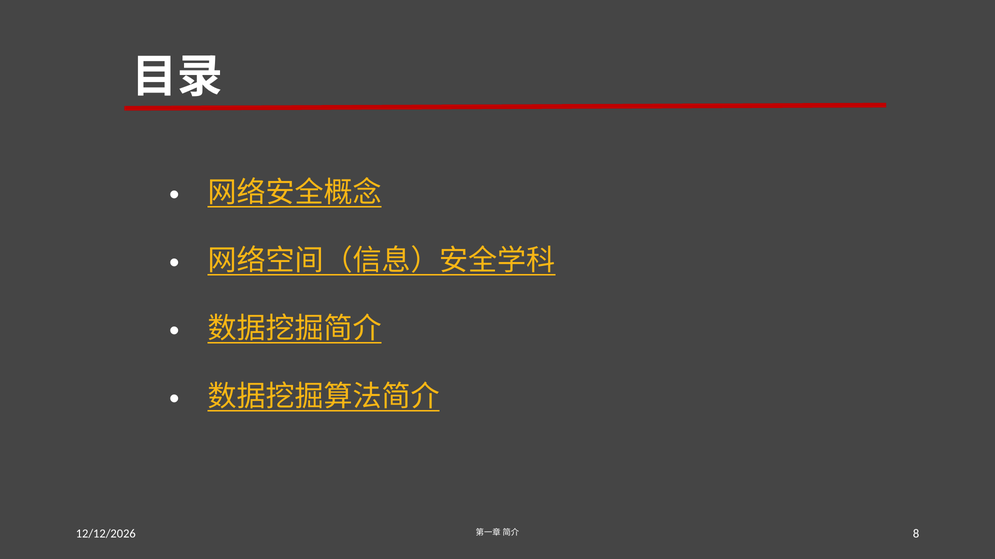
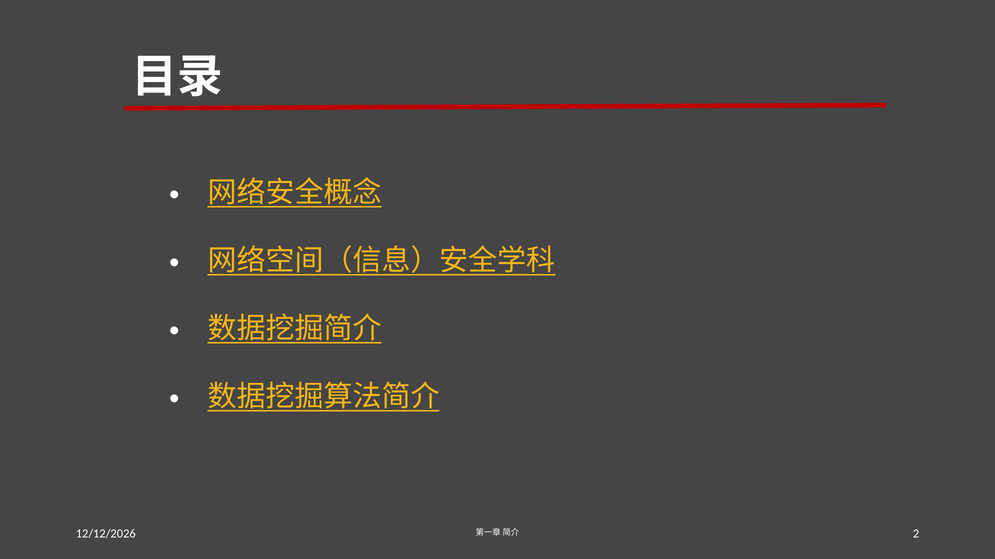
8: 8 -> 2 (916, 534)
